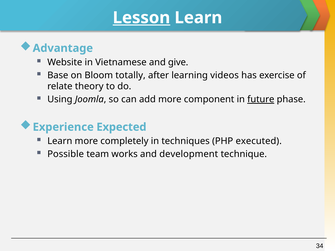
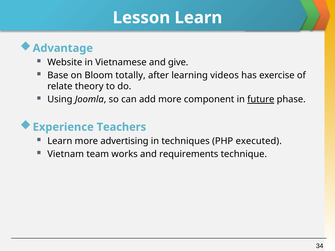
Lesson underline: present -> none (141, 18)
Expected: Expected -> Teachers (121, 127)
completely: completely -> advertising (124, 141)
Possible: Possible -> Vietnam (66, 154)
development: development -> requirements (189, 154)
